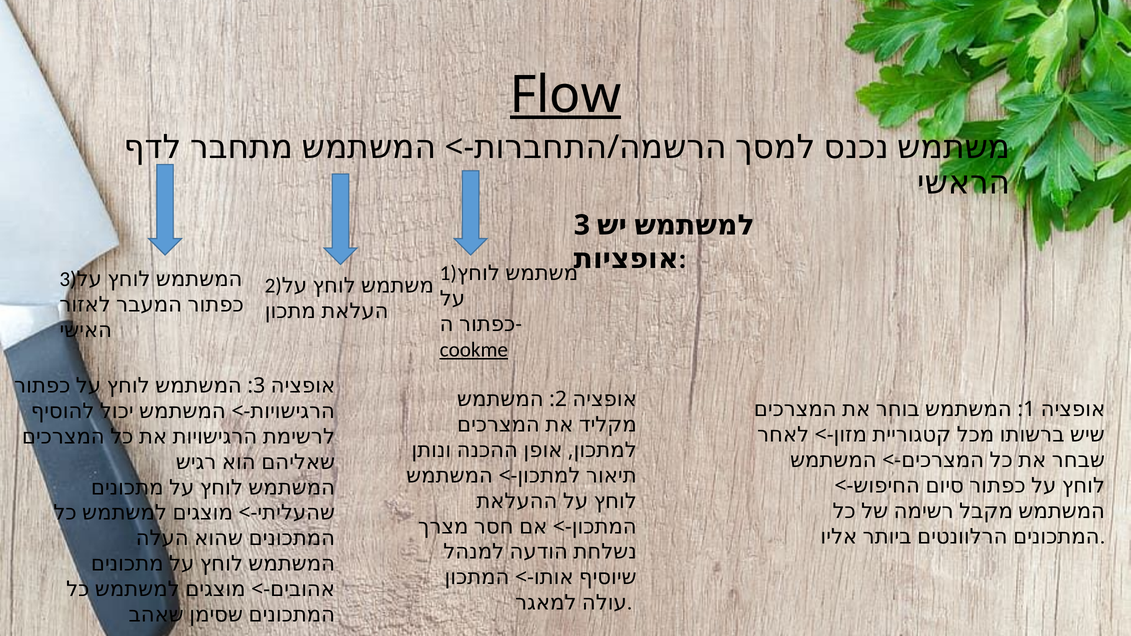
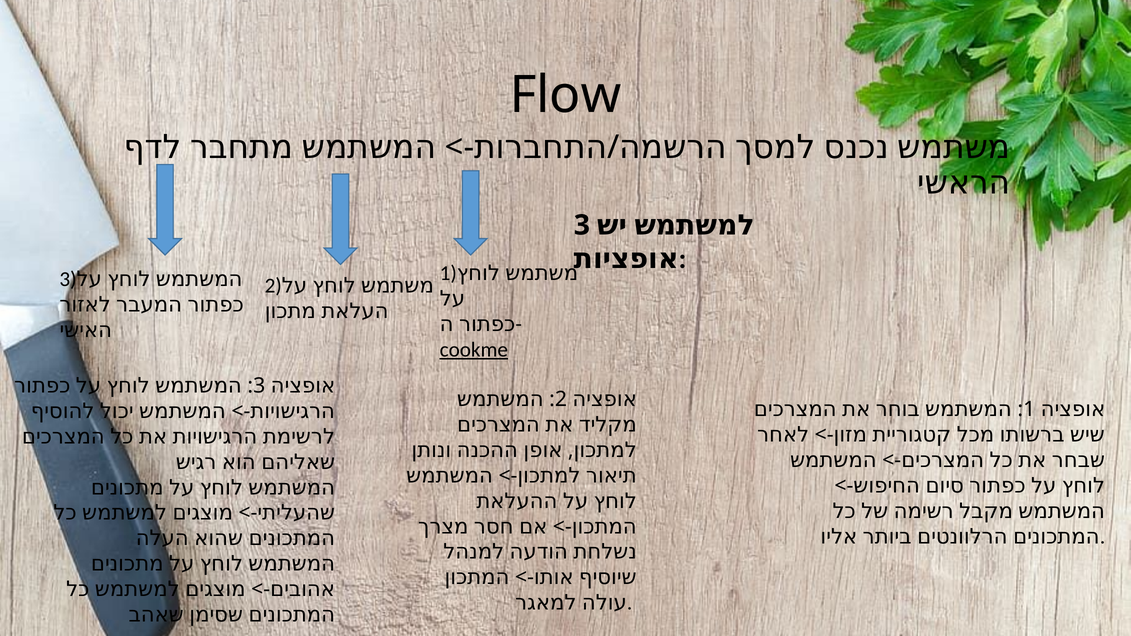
Flow underline: present -> none (566, 95)
